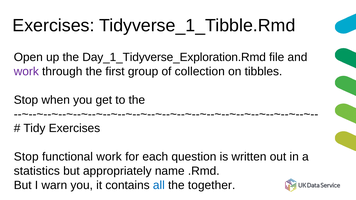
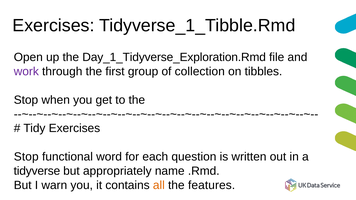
functional work: work -> word (109, 157)
statistics: statistics -> tidyverse (37, 171)
all colour: blue -> orange (159, 185)
together: together -> features (212, 185)
